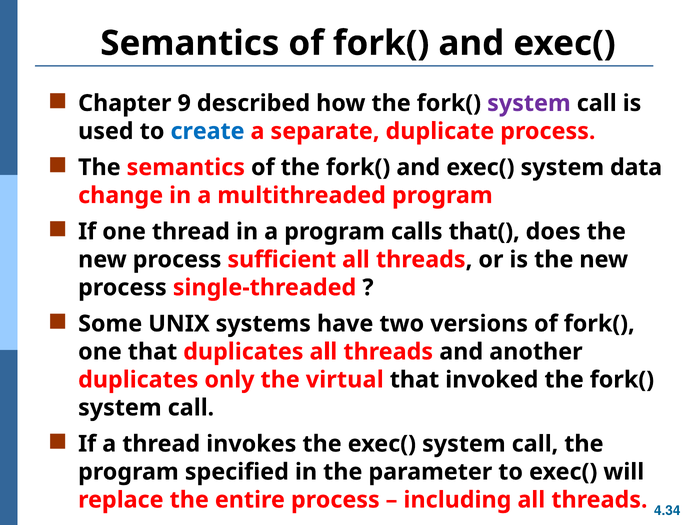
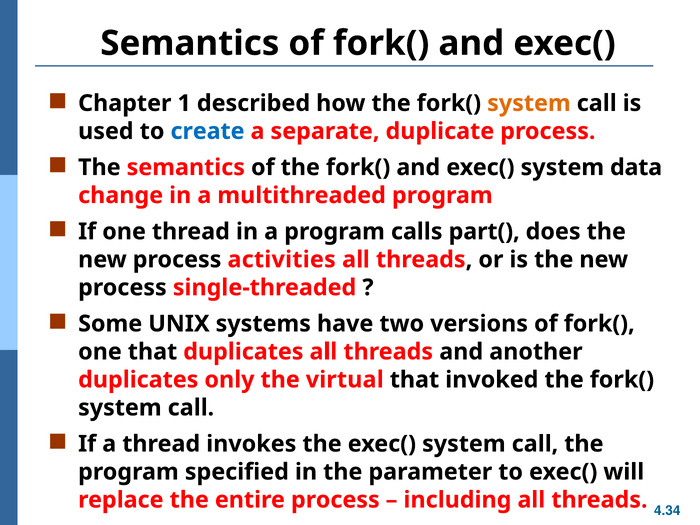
9: 9 -> 1 (184, 103)
system colour: purple -> orange (529, 103)
that(: that( -> part( (484, 232)
sufficient: sufficient -> activities (282, 260)
